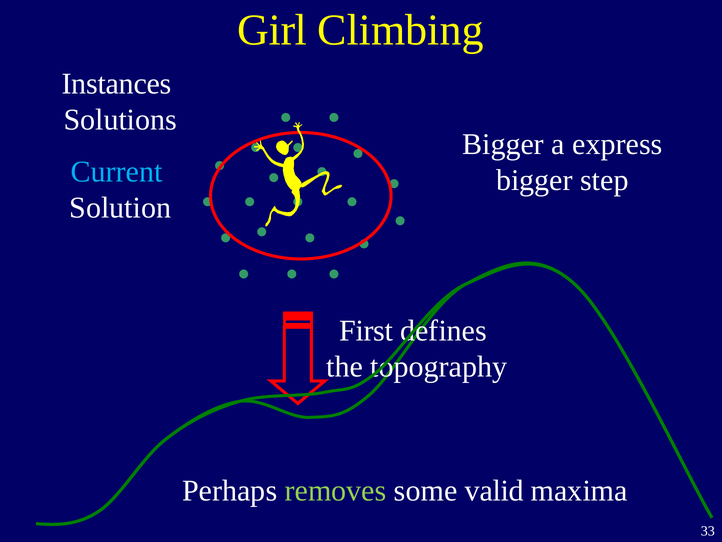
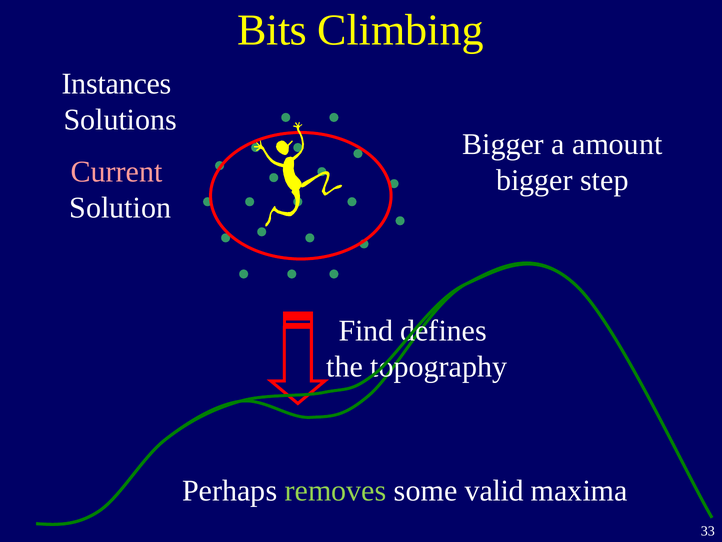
Girl: Girl -> Bits (272, 30)
express: express -> amount (617, 144)
Current colour: light blue -> pink (116, 172)
First: First -> Find (366, 331)
